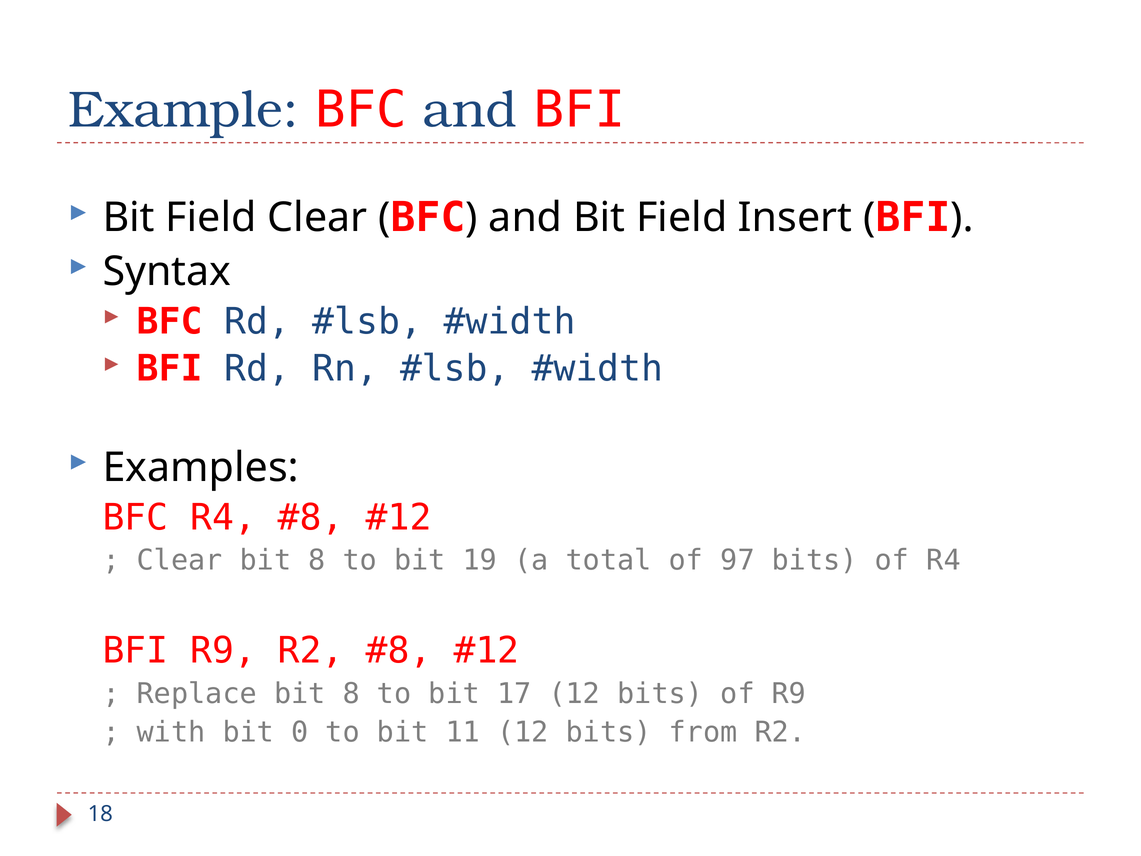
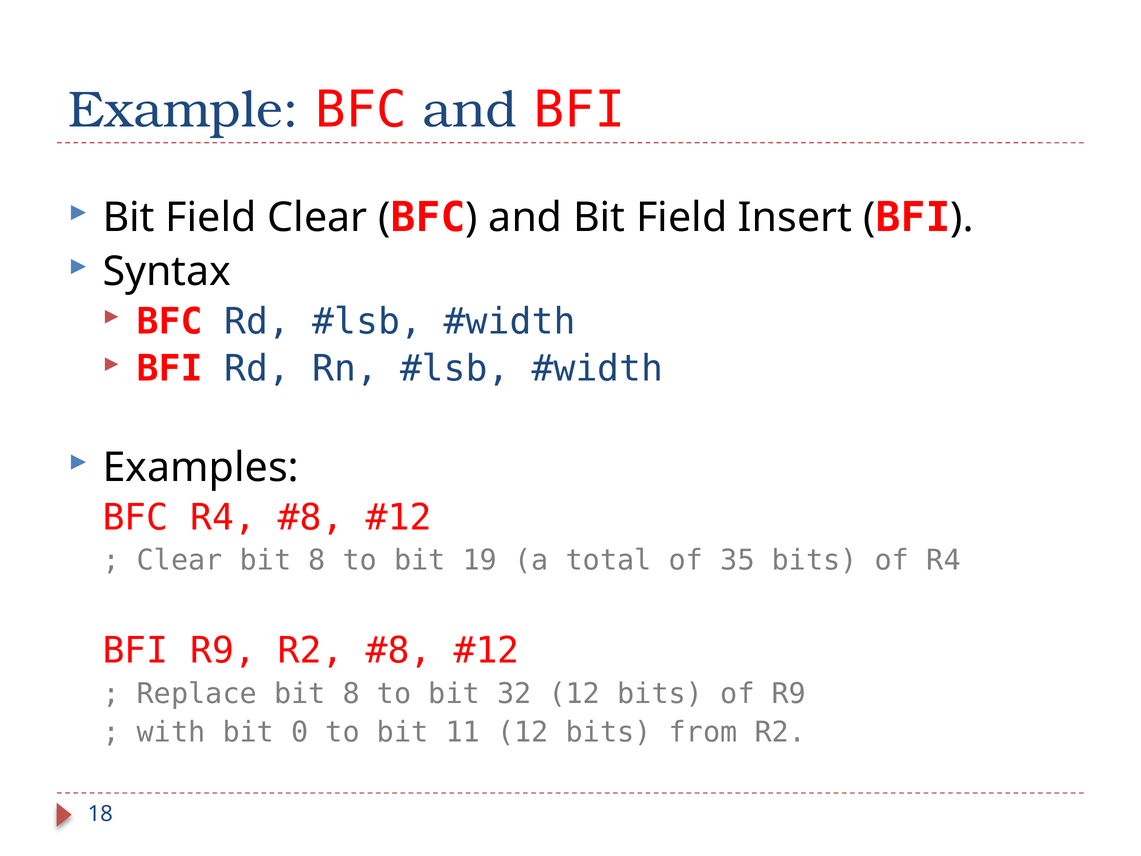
97: 97 -> 35 (738, 560)
17: 17 -> 32 (514, 694)
